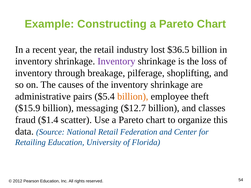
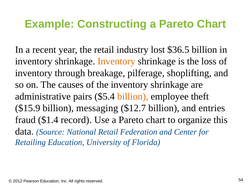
Inventory colour: purple -> orange (116, 61)
classes: classes -> entries (212, 108)
scatter: scatter -> record (76, 120)
